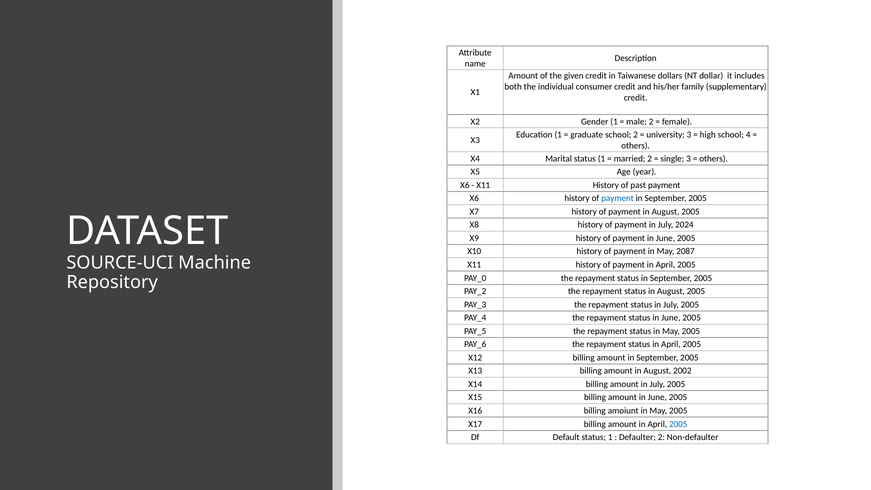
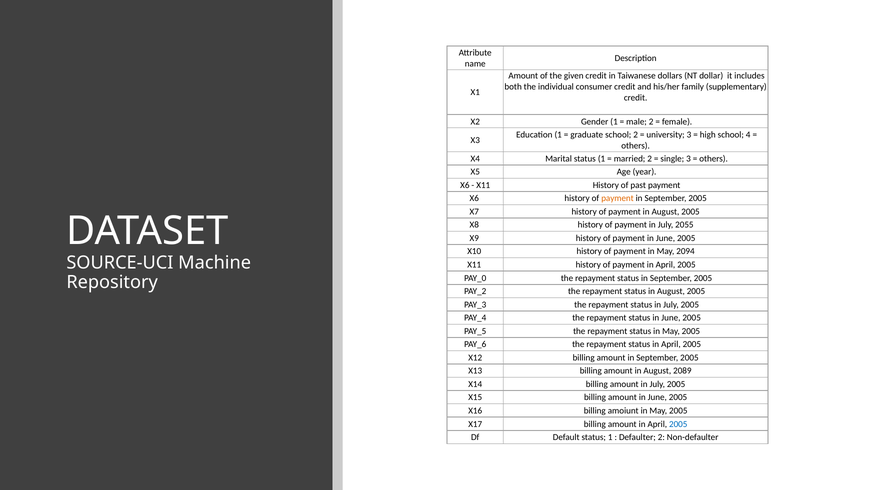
payment colour: blue -> orange (618, 198)
2024: 2024 -> 2055 (684, 225)
2087: 2087 -> 2094 (685, 251)
2002: 2002 -> 2089 (682, 371)
